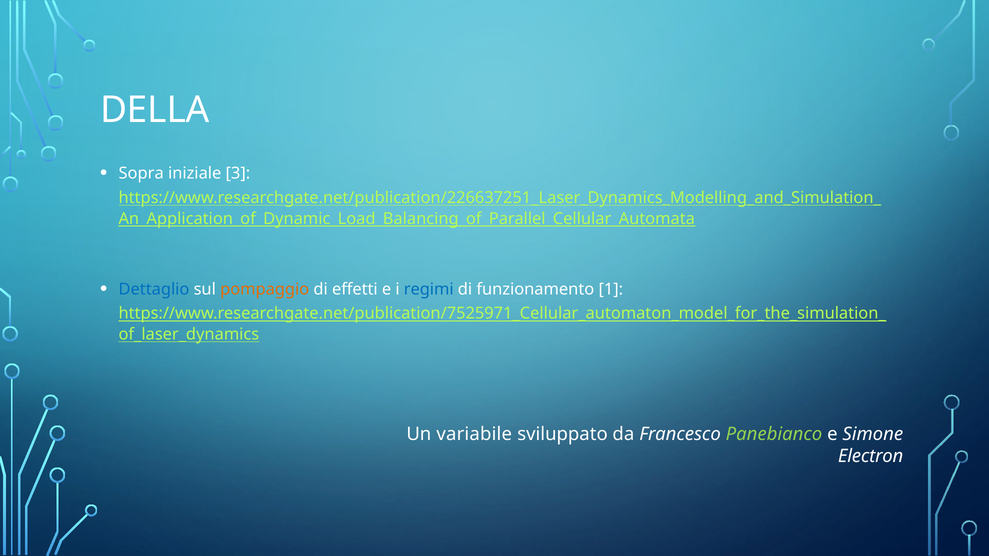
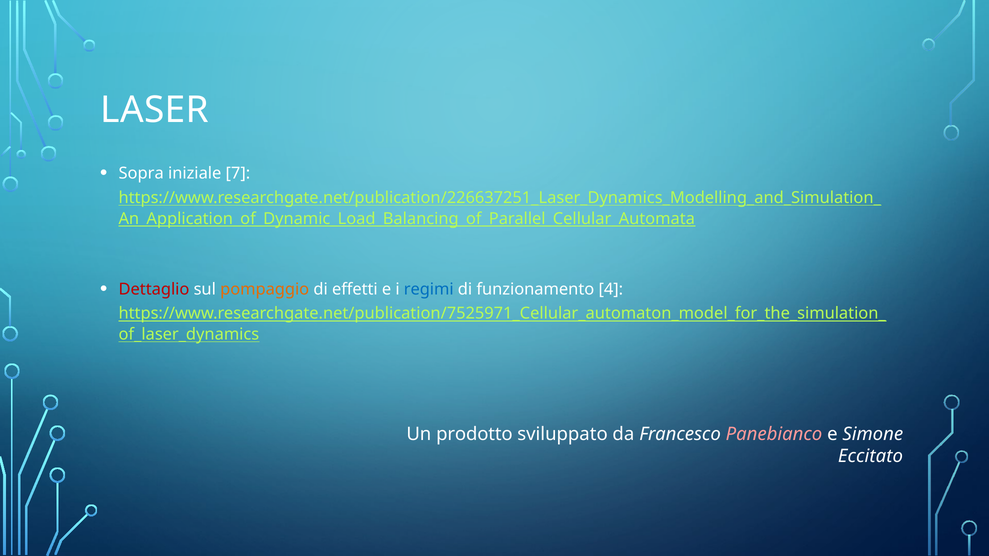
DELLA: DELLA -> LASER (155, 110)
3: 3 -> 7 (238, 174)
Dettaglio colour: blue -> red (154, 289)
1: 1 -> 4 (611, 289)
variabile: variabile -> prodotto (474, 434)
Panebianco colour: light green -> pink (774, 434)
Electron: Electron -> Eccitato (870, 456)
